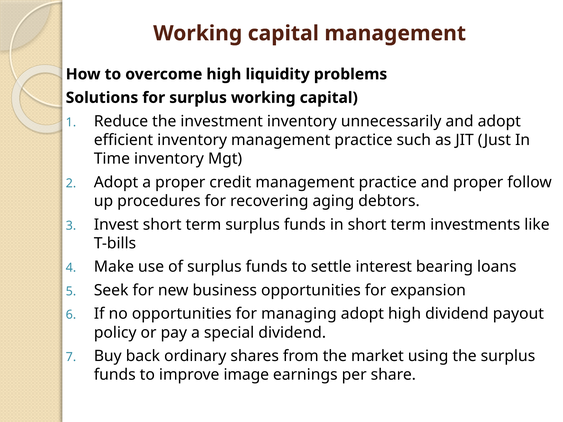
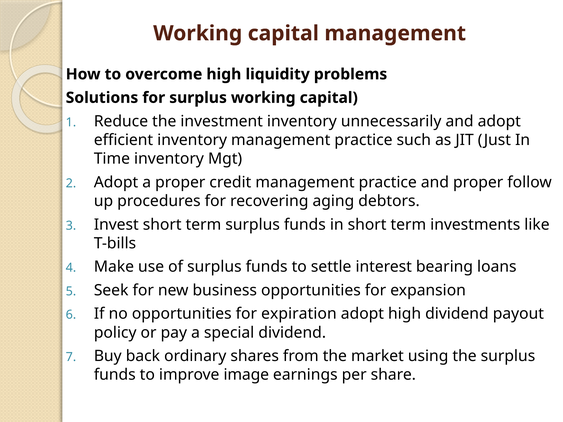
managing: managing -> expiration (299, 314)
